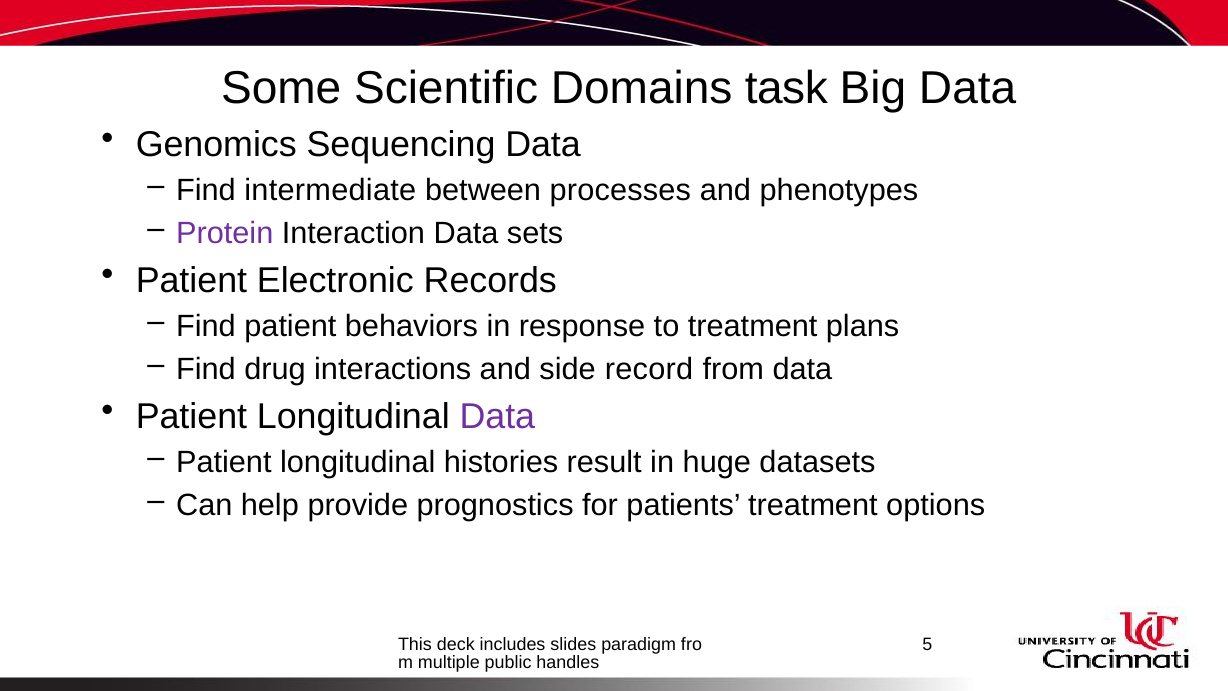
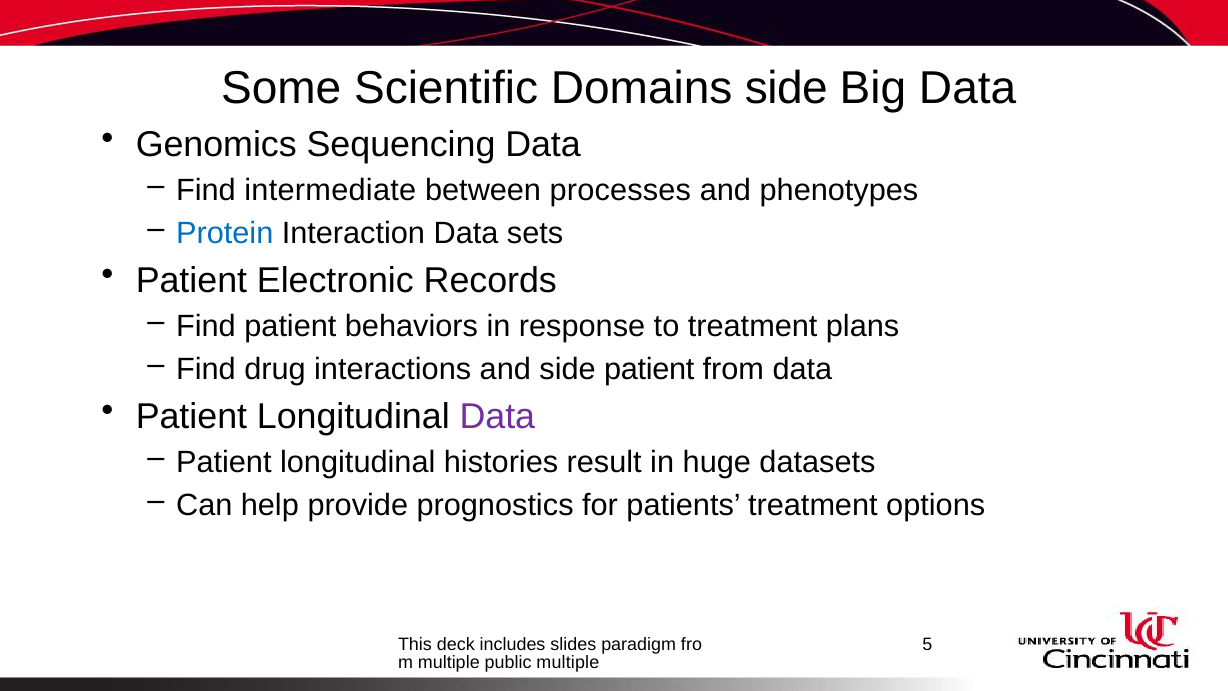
Domains task: task -> side (786, 89)
Protein colour: purple -> blue (225, 233)
side record: record -> patient (649, 369)
public handles: handles -> multiple (568, 662)
